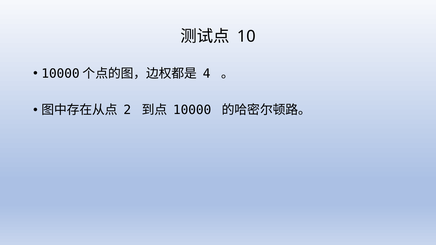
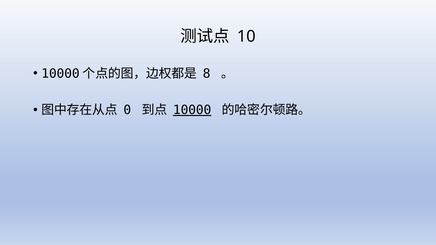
4: 4 -> 8 (207, 74)
2: 2 -> 0 (127, 110)
10000 underline: none -> present (192, 110)
